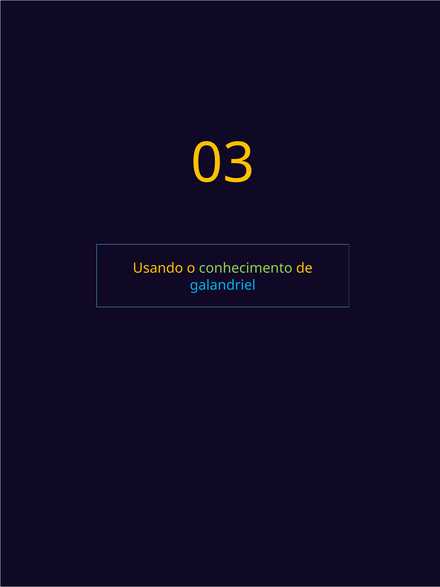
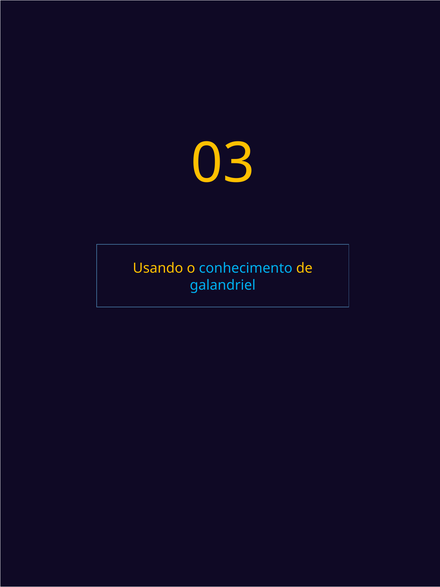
conhecimento colour: light green -> light blue (246, 268)
